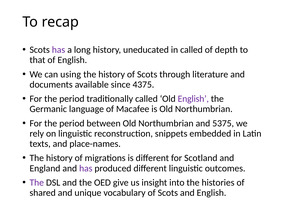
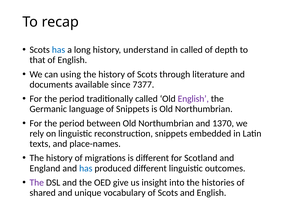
has colour: purple -> blue (59, 50)
uneducated: uneducated -> understand (146, 50)
4375: 4375 -> 7377 (143, 84)
of Macafee: Macafee -> Snippets (133, 109)
5375: 5375 -> 1370 (223, 123)
has colour: purple -> blue (86, 168)
